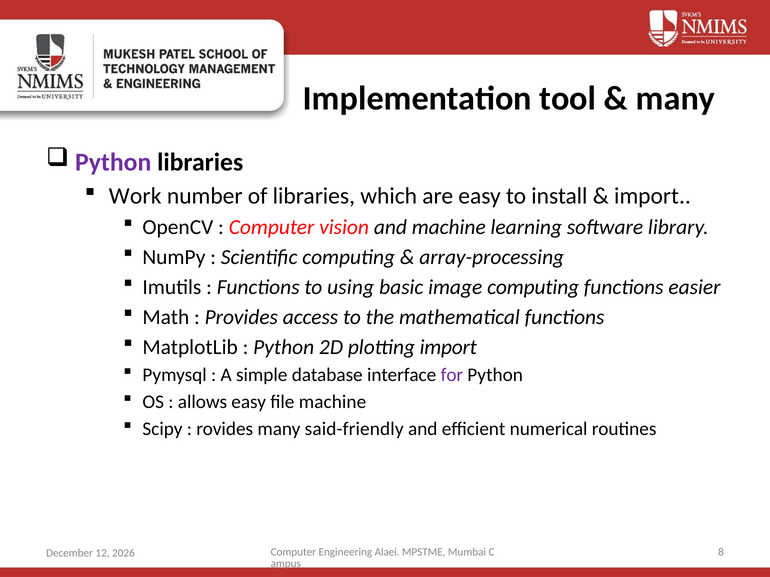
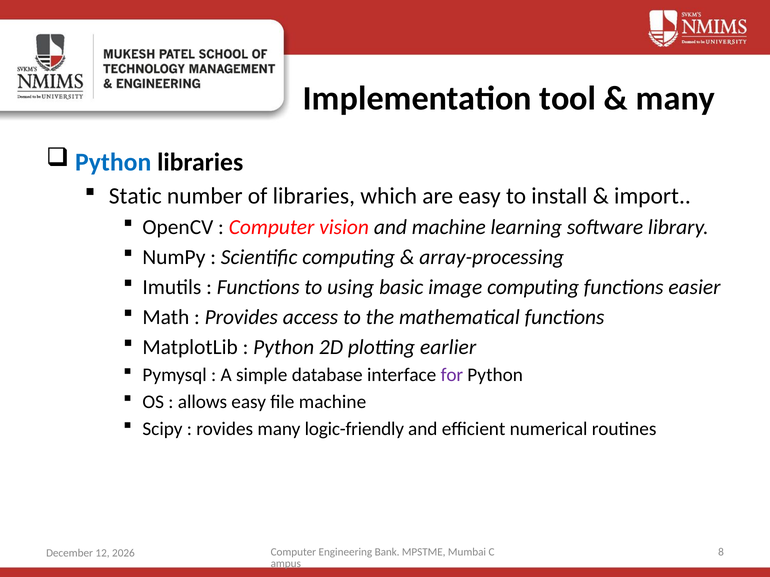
Python colour: purple -> blue (113, 162)
Work: Work -> Static (135, 196)
plotting import: import -> earlier (448, 347)
said-friendly: said-friendly -> logic-friendly (354, 429)
Alaei: Alaei -> Bank (387, 553)
